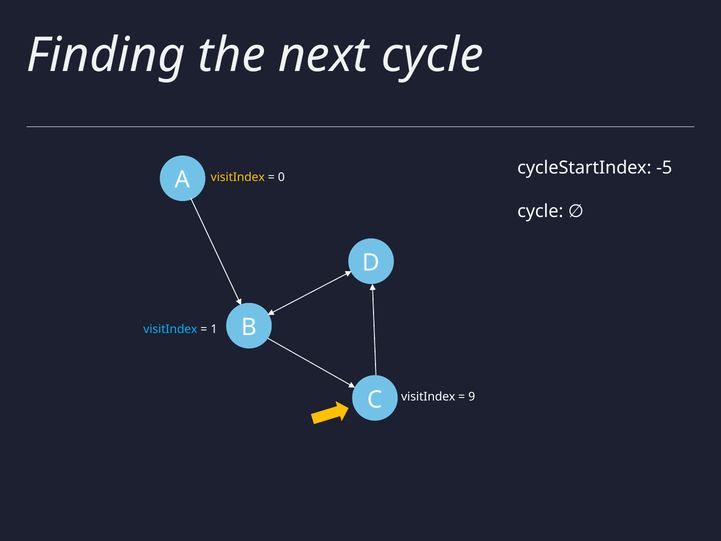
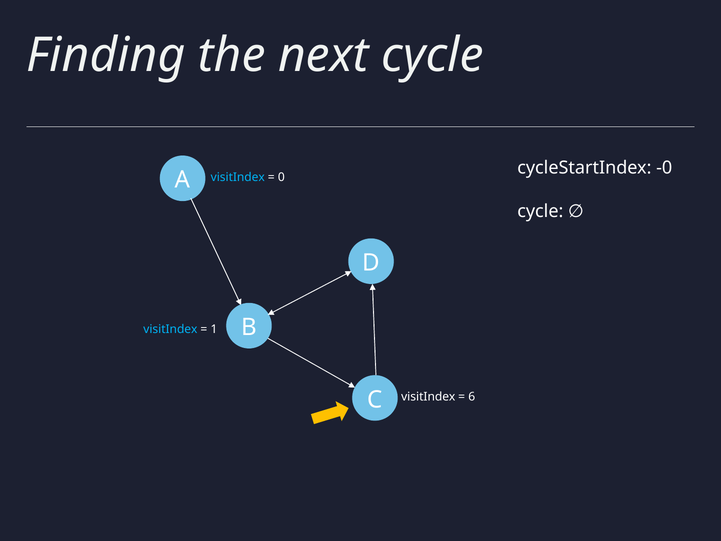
-5: -5 -> -0 (664, 168)
visitIndex colour: yellow -> light blue (238, 177)
9: 9 -> 6 (472, 397)
